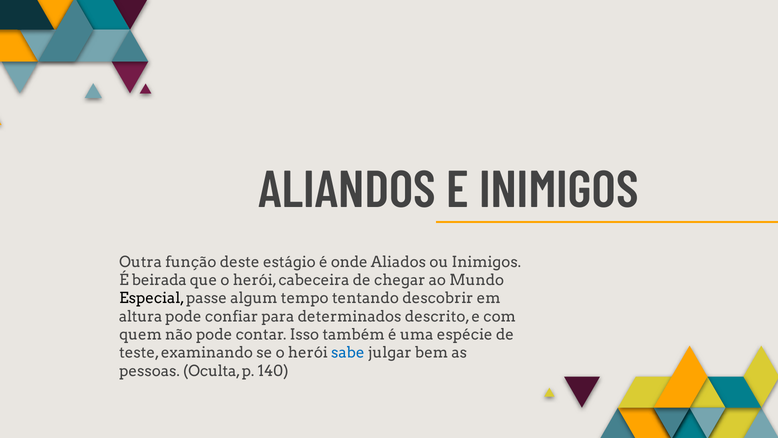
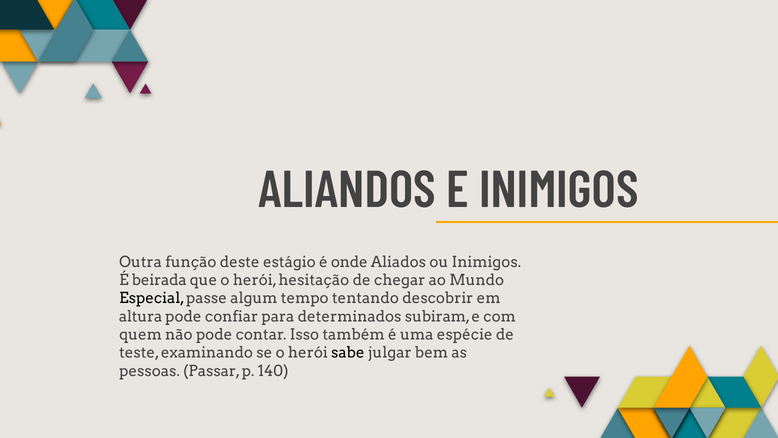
cabeceira: cabeceira -> hesitação (314, 280)
descrito: descrito -> subiram (437, 316)
sabe colour: blue -> black (348, 353)
Oculta: Oculta -> Passar (212, 371)
